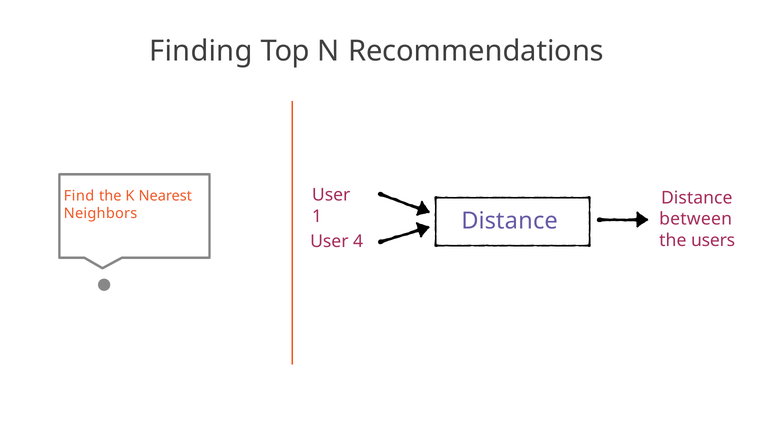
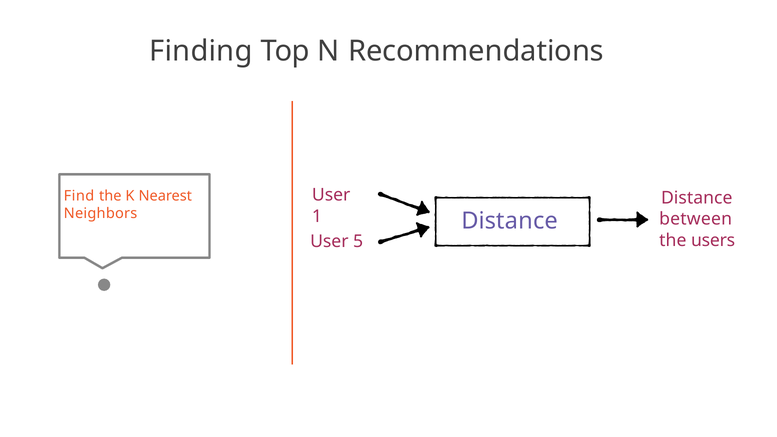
4: 4 -> 5 (358, 241)
